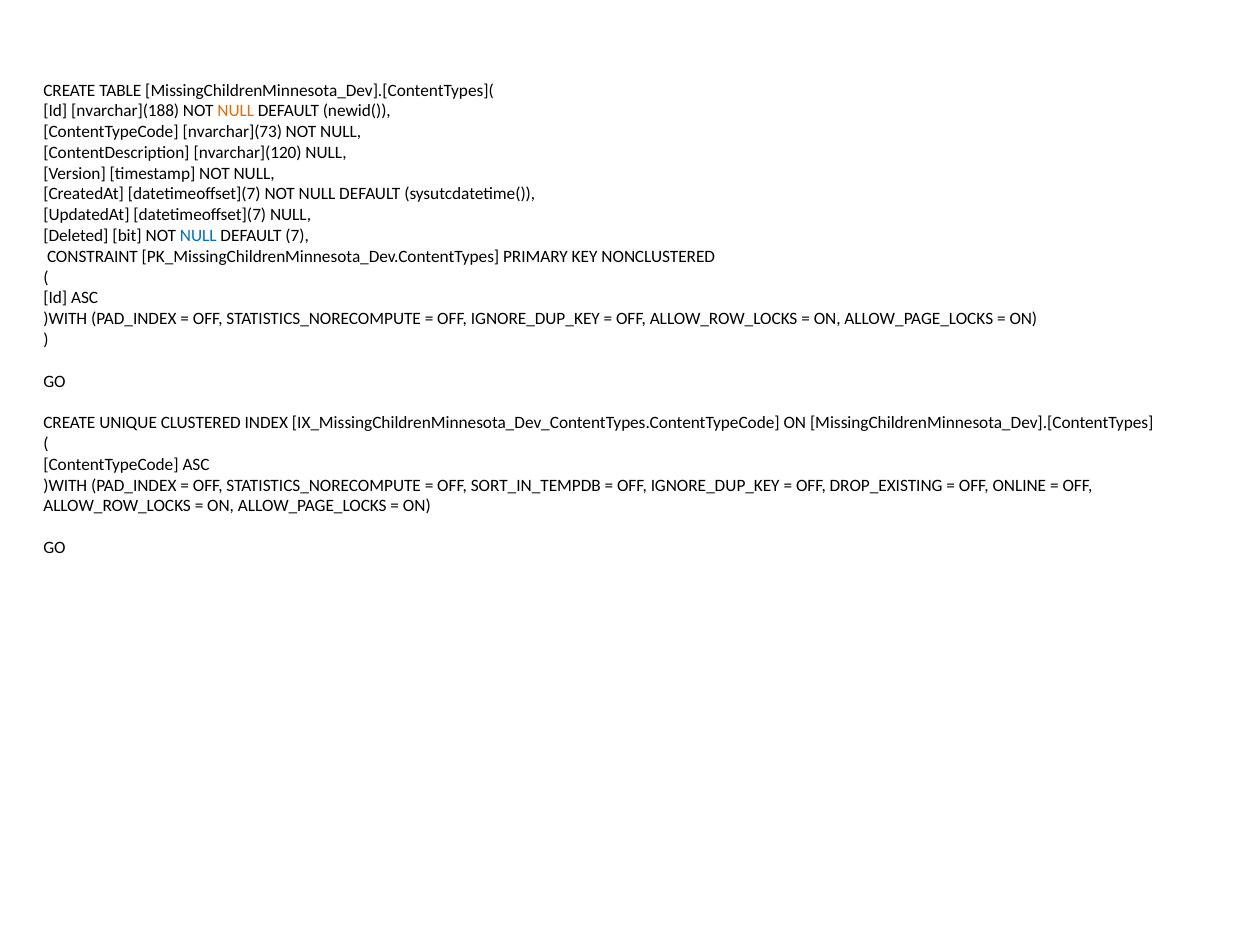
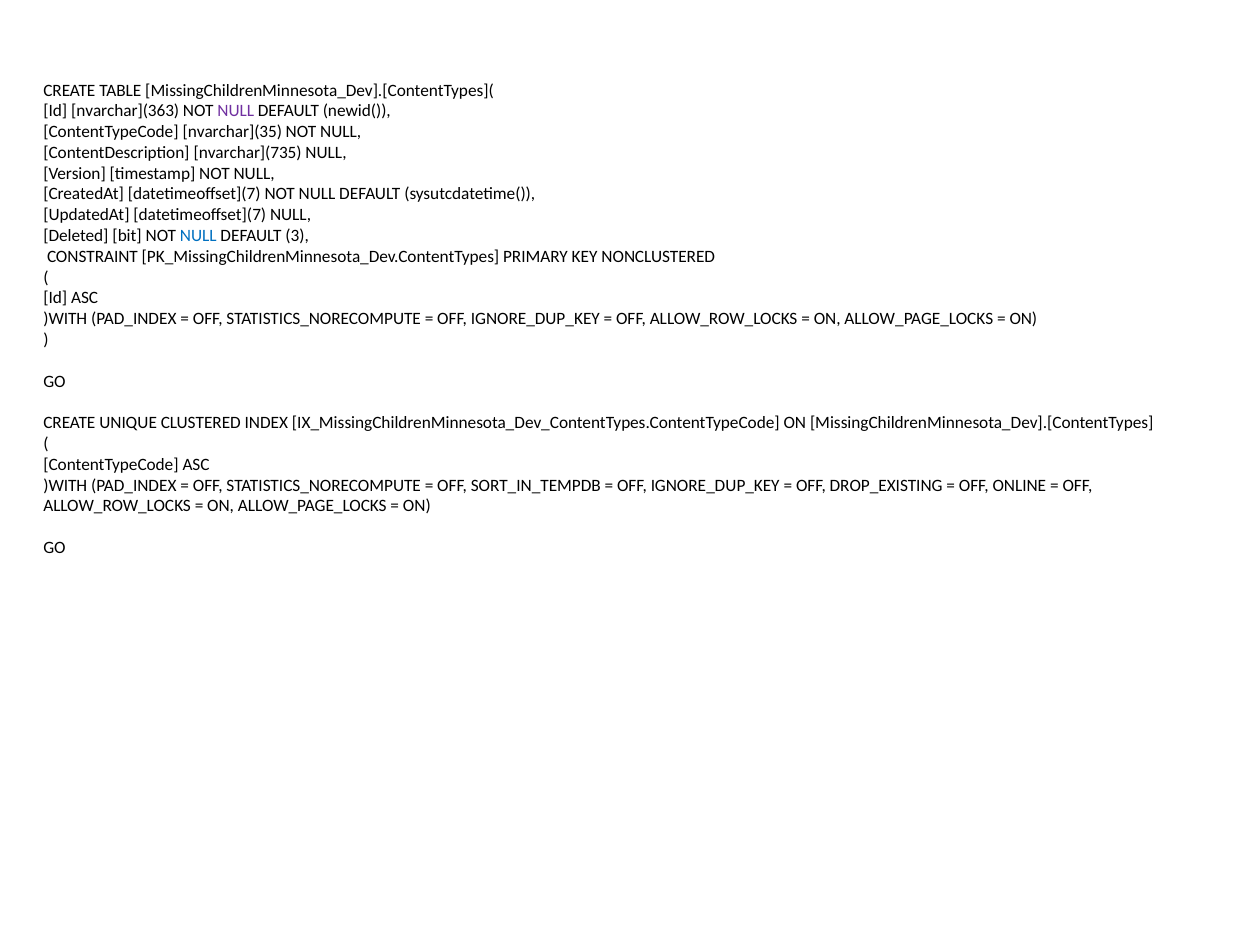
nvarchar](188: nvarchar](188 -> nvarchar](363 (125, 111)
NULL colour: orange -> purple (236, 111)
nvarchar](73: nvarchar](73 -> nvarchar](35 (232, 132)
nvarchar](120: nvarchar](120 -> nvarchar](735 (248, 153)
7: 7 -> 3 (297, 236)
